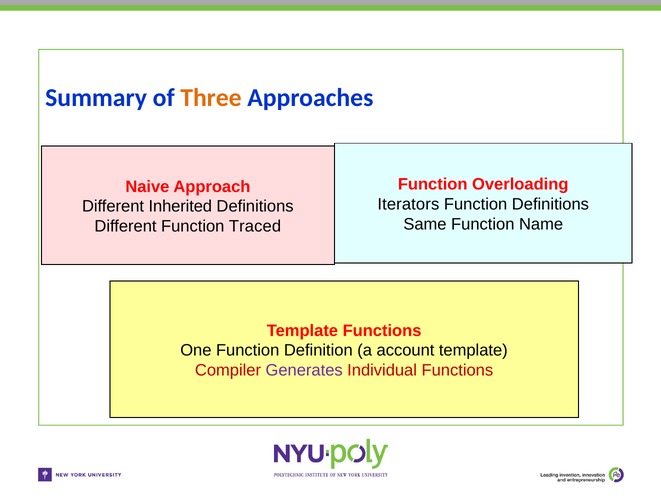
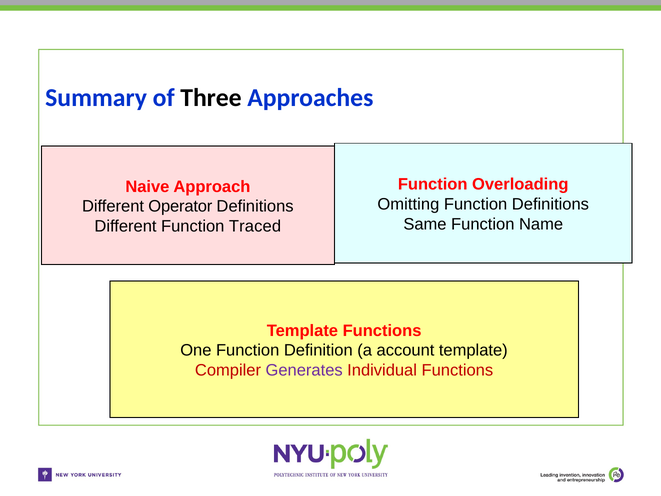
Three colour: orange -> black (211, 98)
Iterators: Iterators -> Omitting (408, 204)
Inherited: Inherited -> Operator (180, 206)
